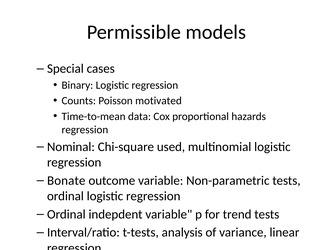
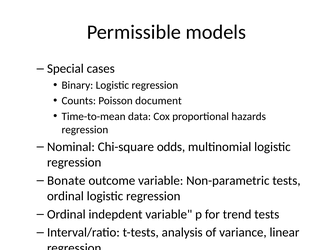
motivated: motivated -> document (158, 101)
used: used -> odds (171, 147)
